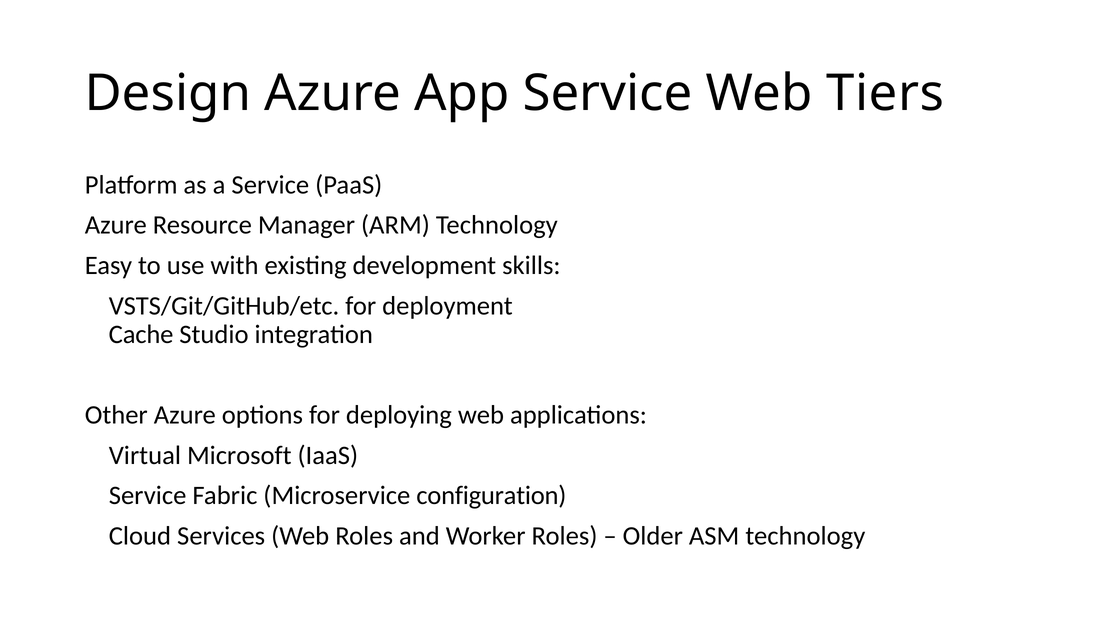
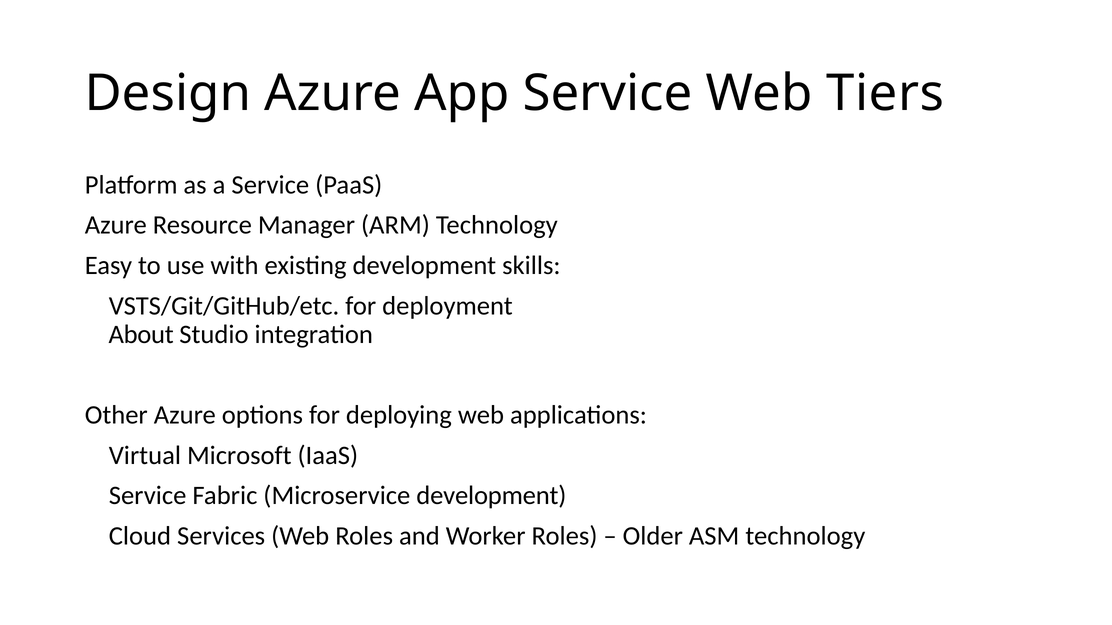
Cache: Cache -> About (141, 335)
Microservice configuration: configuration -> development (491, 496)
